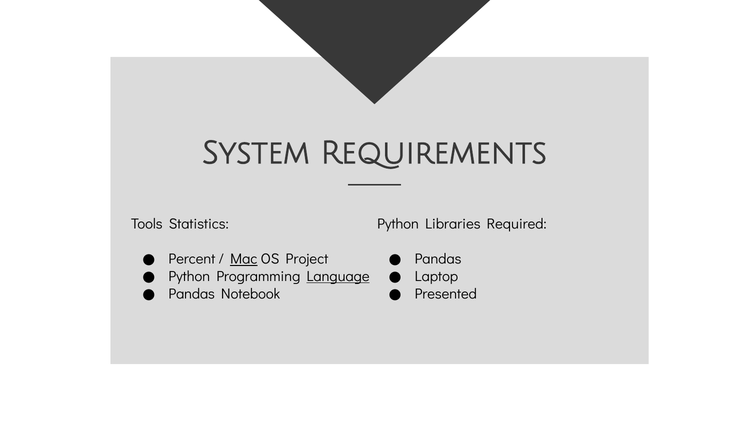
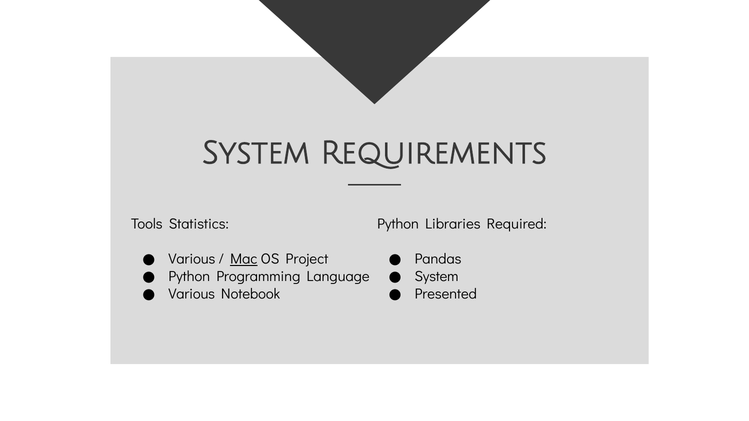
Percent: Percent -> Various (192, 259)
Language underline: present -> none (338, 277)
Laptop: Laptop -> System (436, 277)
Pandas: Pandas -> Various (192, 294)
